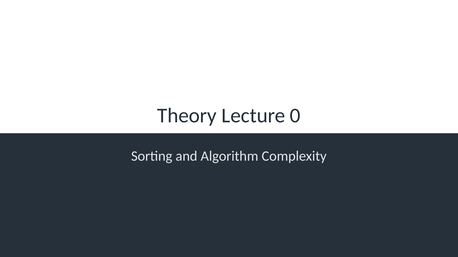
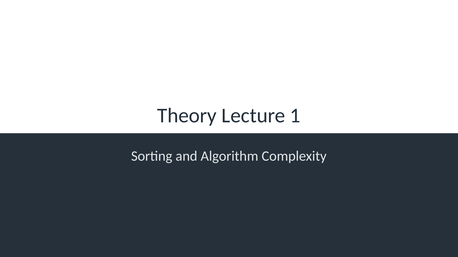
0: 0 -> 1 (295, 116)
